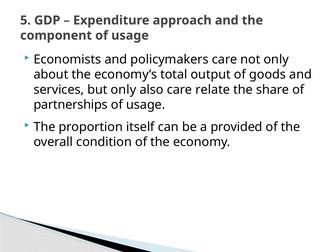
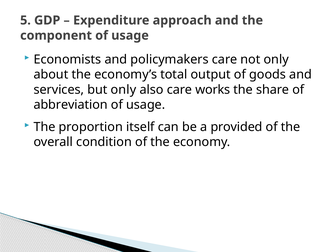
relate: relate -> works (213, 90)
partnerships: partnerships -> abbreviation (71, 105)
